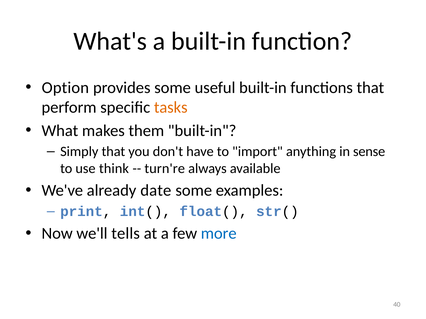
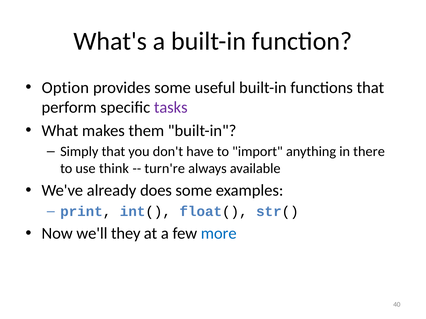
tasks colour: orange -> purple (171, 108)
sense: sense -> there (369, 152)
date: date -> does (156, 191)
tells: tells -> they (126, 234)
